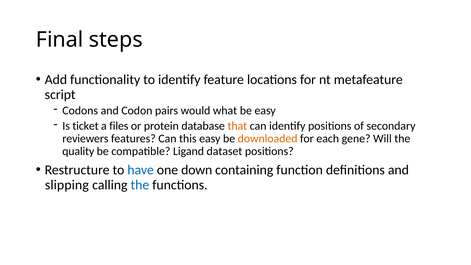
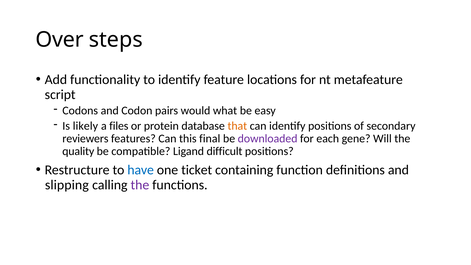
Final: Final -> Over (60, 40)
ticket: ticket -> likely (85, 126)
this easy: easy -> final (210, 139)
downloaded colour: orange -> purple (268, 139)
dataset: dataset -> difficult (225, 151)
down: down -> ticket (197, 170)
the colour: blue -> purple (140, 185)
